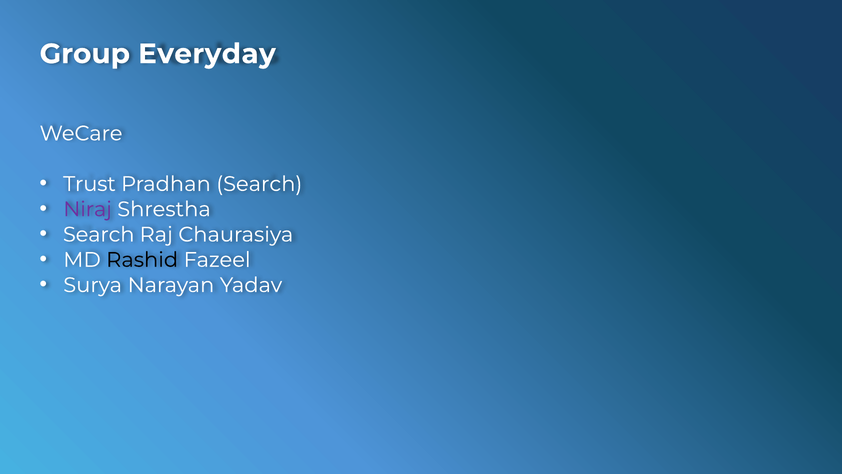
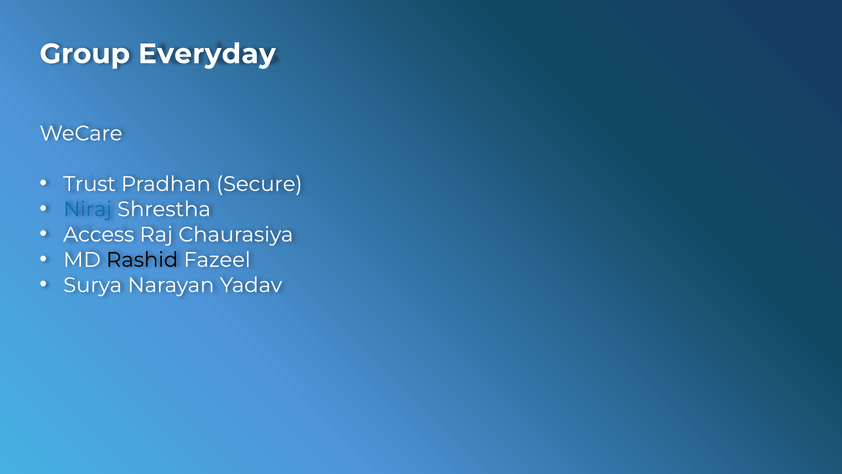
Pradhan Search: Search -> Secure (259, 184)
Niraj colour: purple -> blue (88, 209)
Search: Search -> Access (99, 234)
